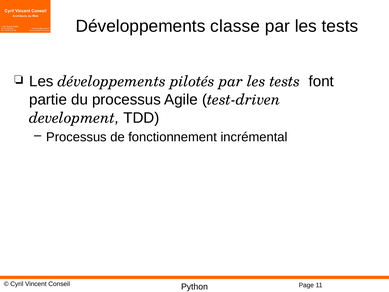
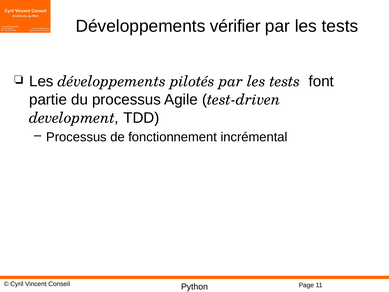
classe: classe -> vérifier (235, 26)
